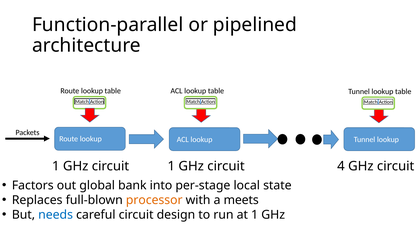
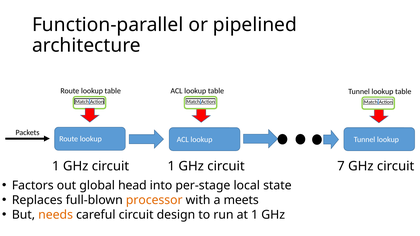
4: 4 -> 7 (341, 167)
bank: bank -> head (132, 186)
needs colour: blue -> orange (56, 215)
